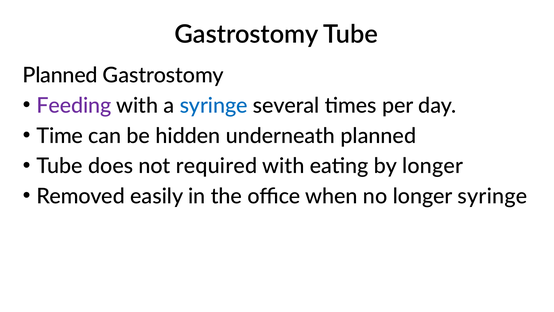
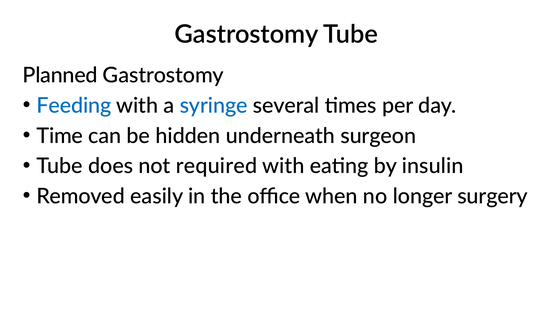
Feeding colour: purple -> blue (74, 106)
underneath planned: planned -> surgeon (378, 136)
by longer: longer -> insulin (433, 166)
longer syringe: syringe -> surgery (493, 196)
